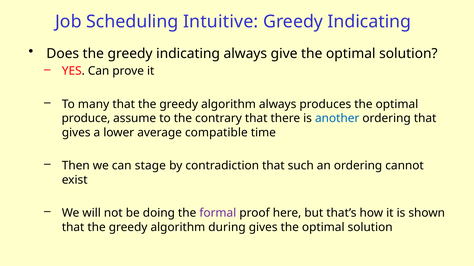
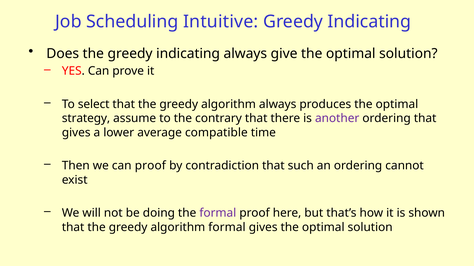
many: many -> select (94, 104)
produce: produce -> strategy (86, 119)
another colour: blue -> purple (337, 119)
can stage: stage -> proof (150, 166)
algorithm during: during -> formal (227, 228)
